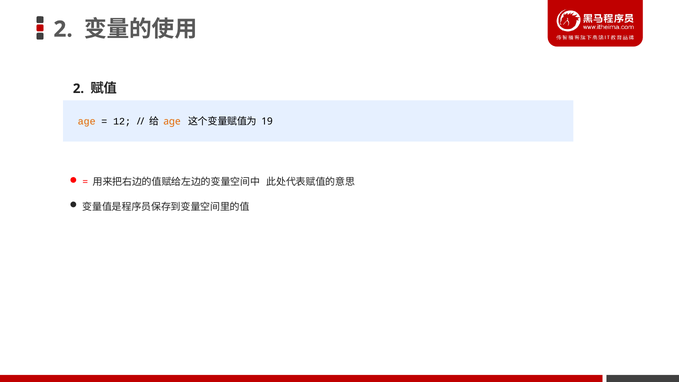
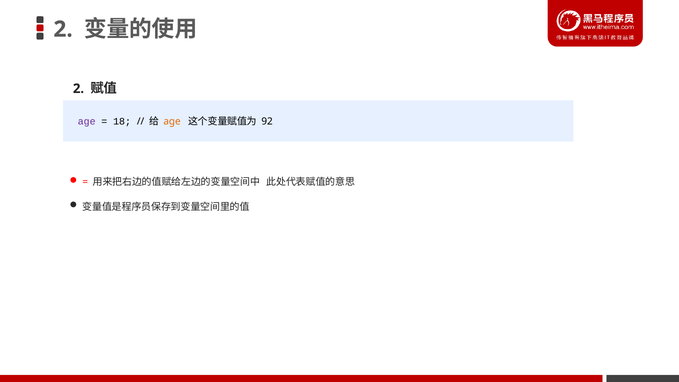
age colour: orange -> purple (87, 122)
12: 12 -> 18 (122, 122)
19: 19 -> 92 (267, 122)
